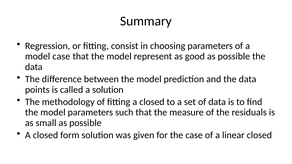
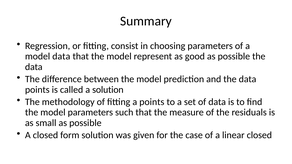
model case: case -> data (61, 56)
fitting a closed: closed -> points (152, 102)
